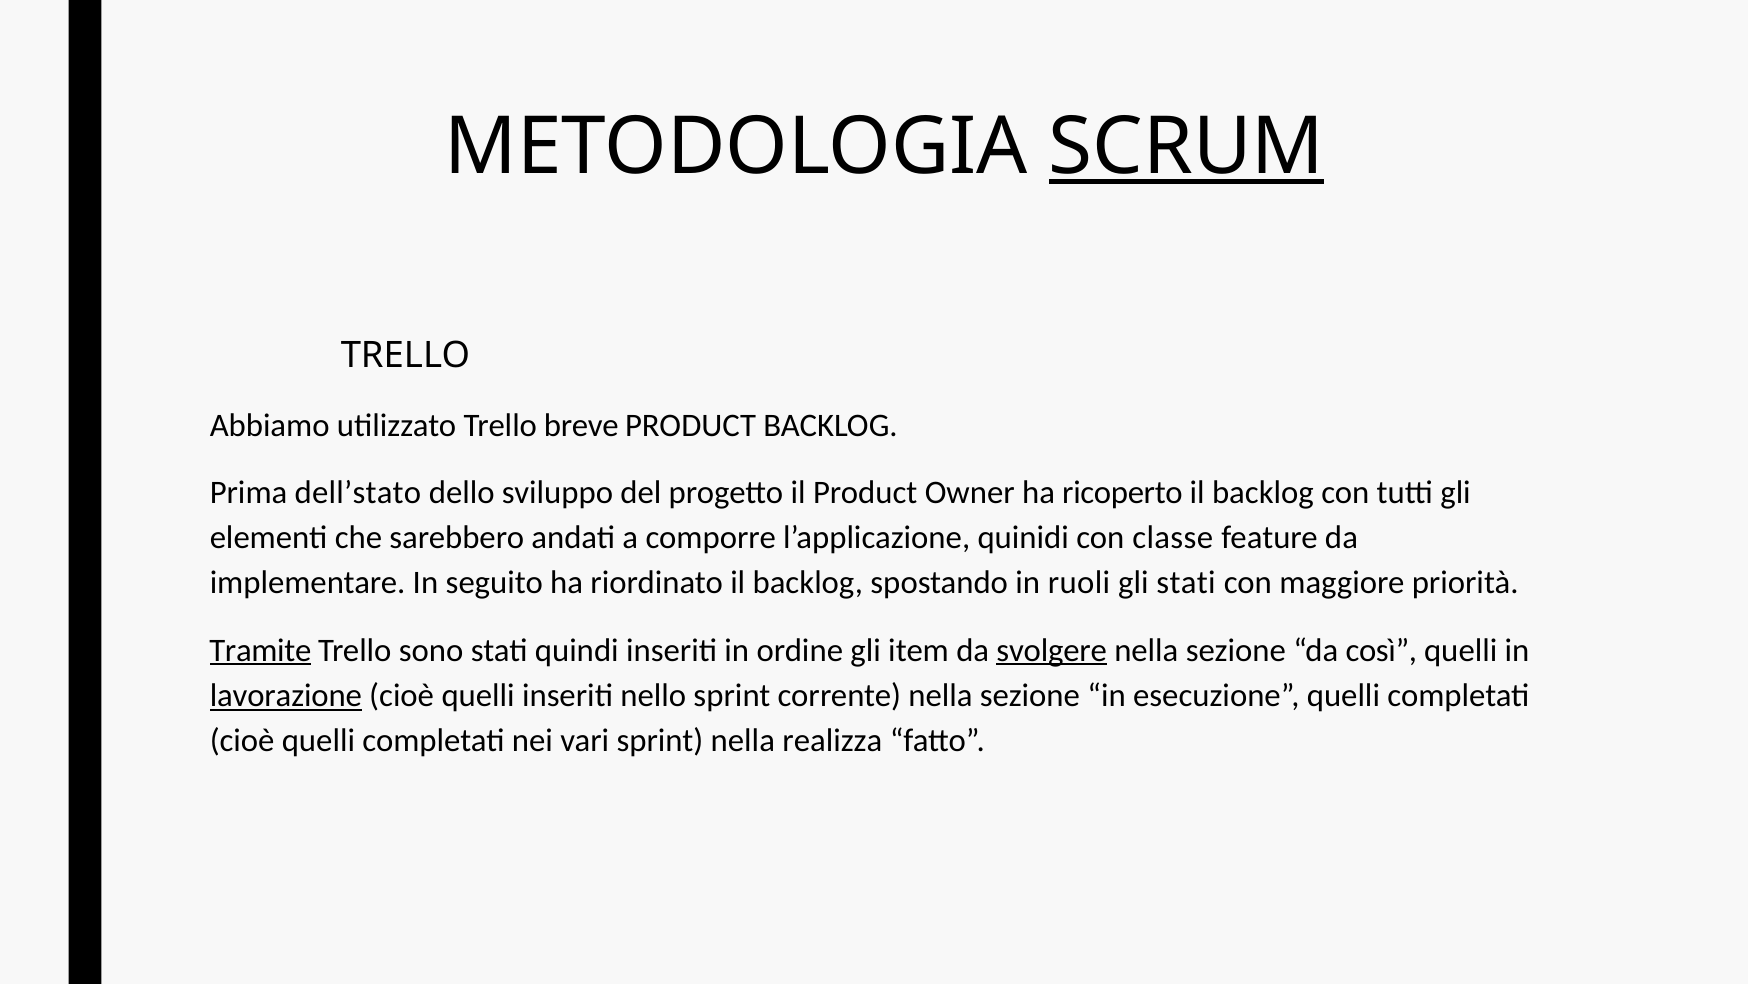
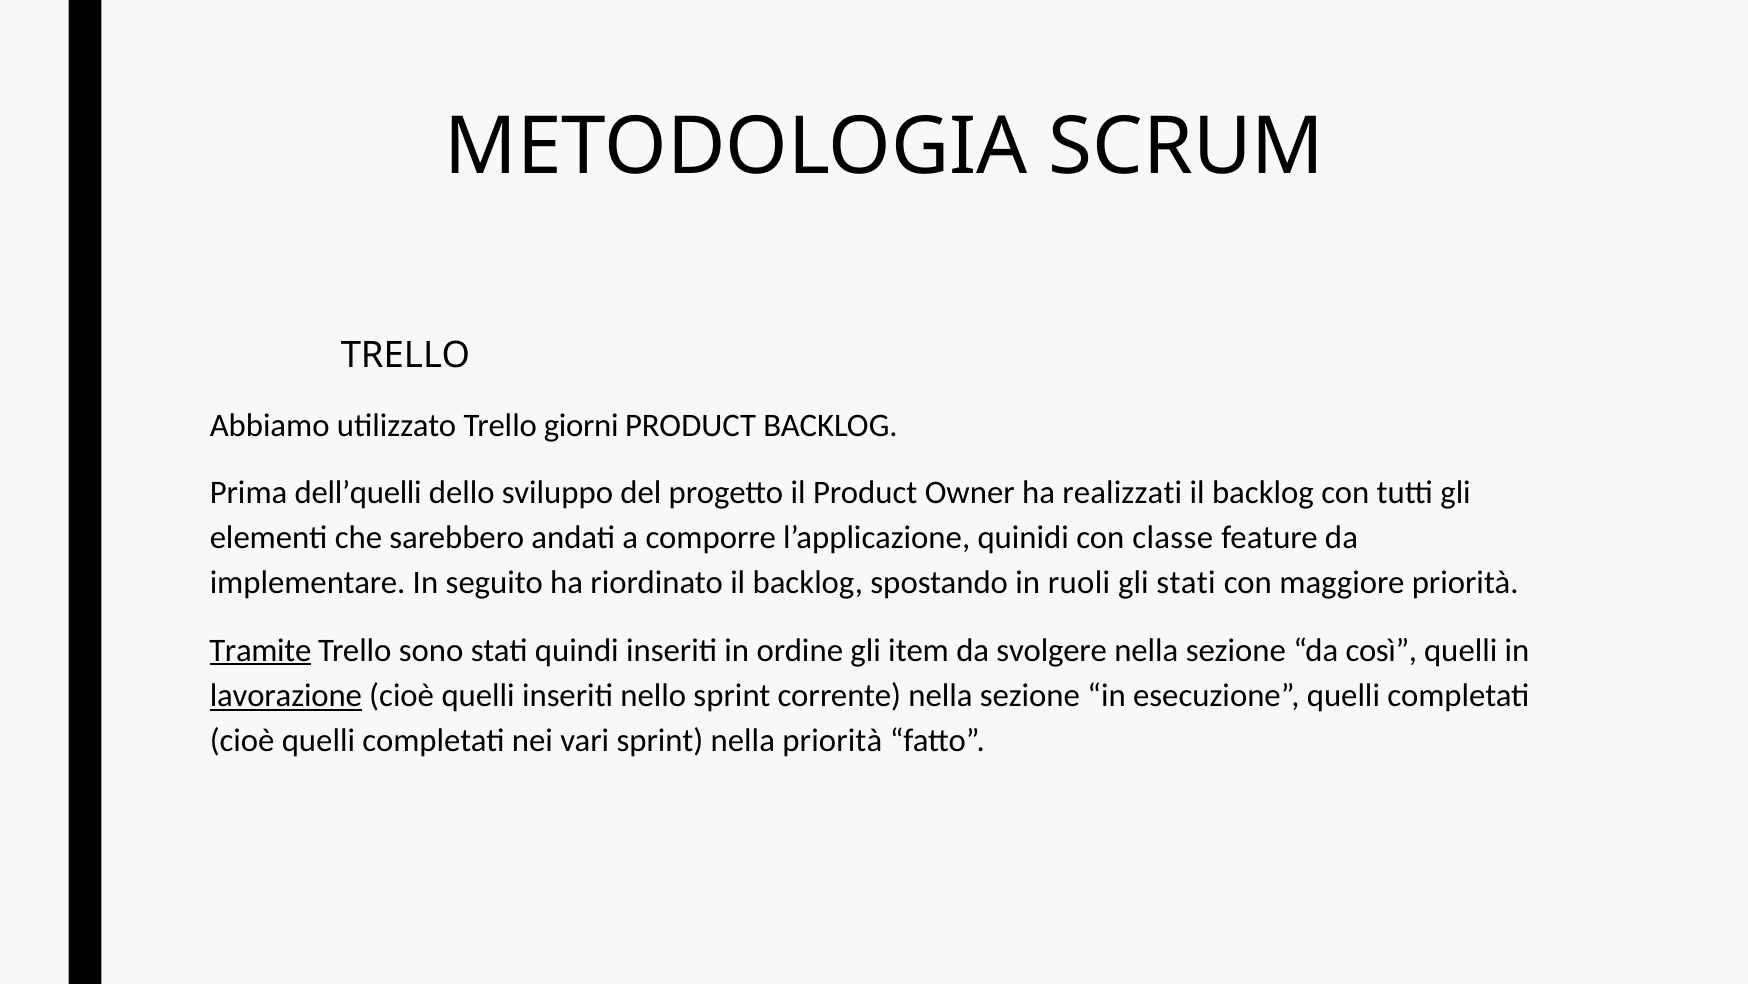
SCRUM underline: present -> none (1187, 147)
breve: breve -> giorni (581, 425)
dell’stato: dell’stato -> dell’quelli (358, 492)
ricoperto: ricoperto -> realizzati (1122, 492)
svolgere underline: present -> none (1052, 650)
nella realizza: realizza -> priorità (832, 740)
